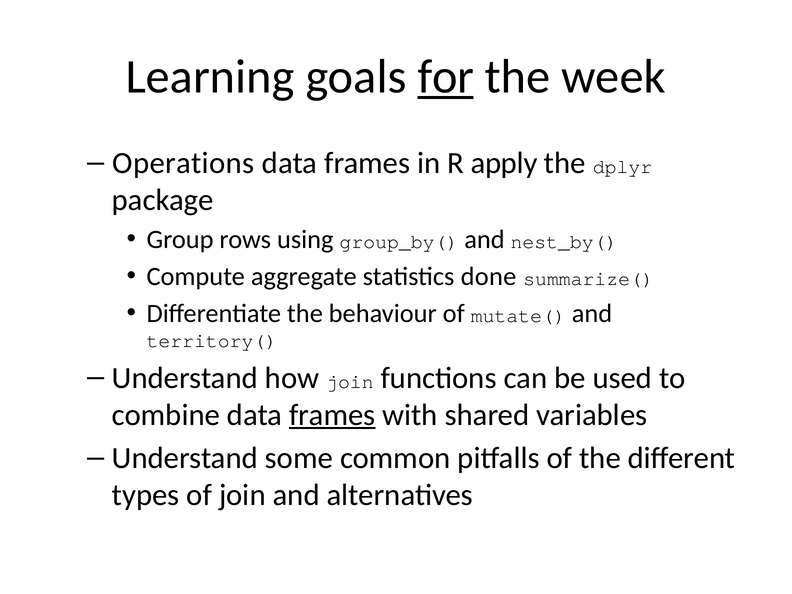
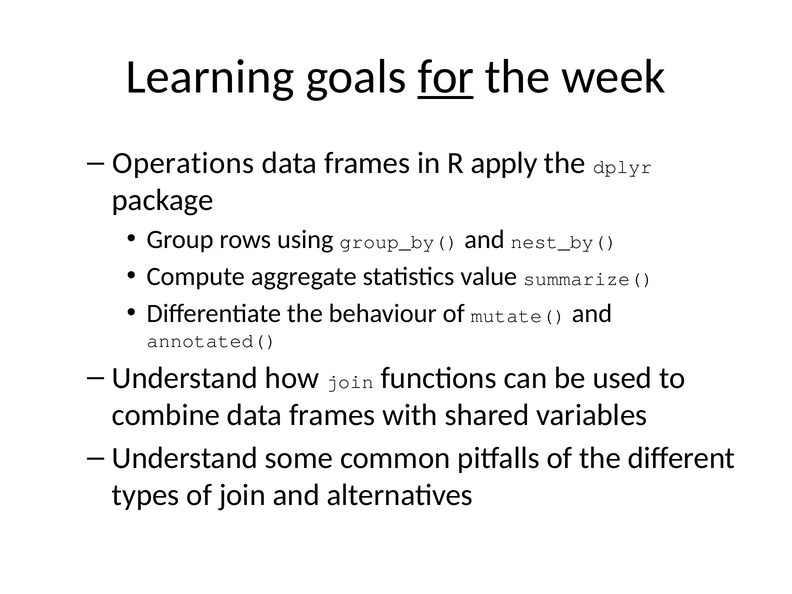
done: done -> value (489, 276)
territory(: territory( -> annotated( (212, 341)
frames underline: present -> none (332, 415)
